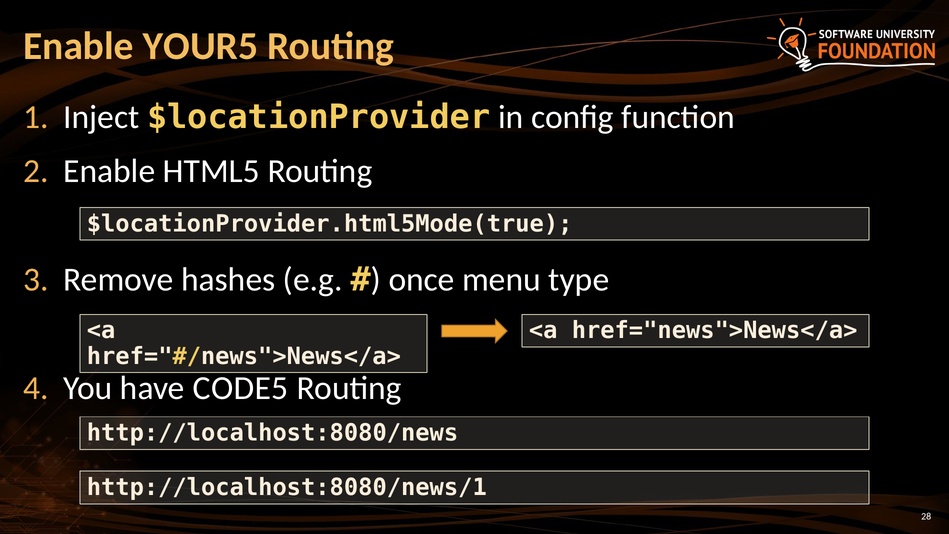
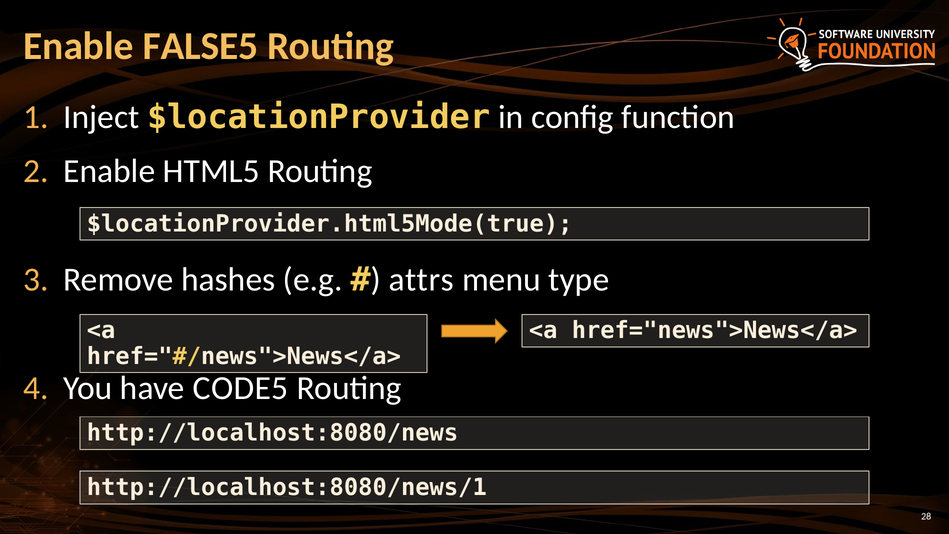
YOUR5: YOUR5 -> FALSE5 (201, 46)
once: once -> attrs (421, 280)
